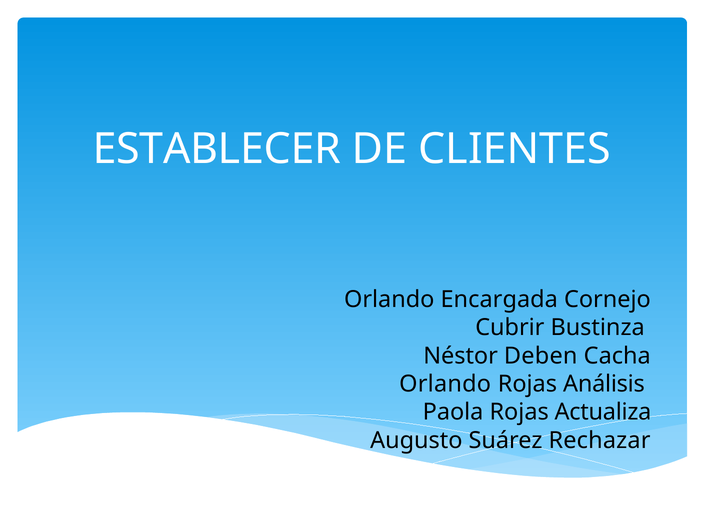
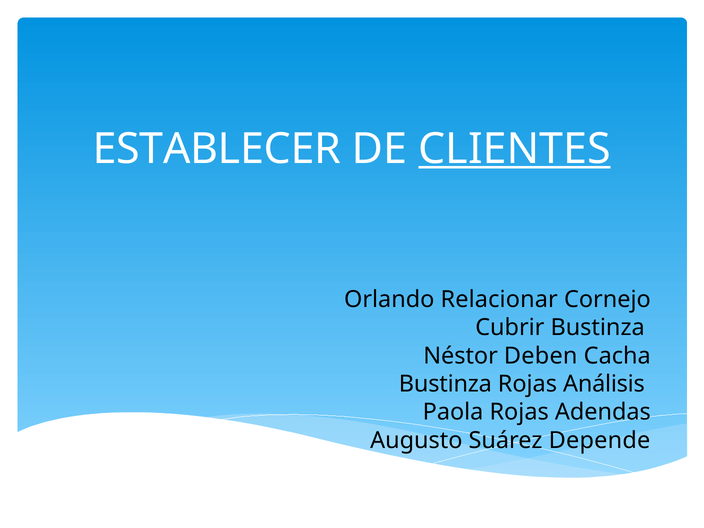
CLIENTES underline: none -> present (514, 149)
Encargada: Encargada -> Relacionar (499, 300)
Orlando: Orlando -> Bustinza (445, 384)
Actualiza: Actualiza -> Adendas (603, 412)
Rechazar: Rechazar -> Depende (599, 440)
